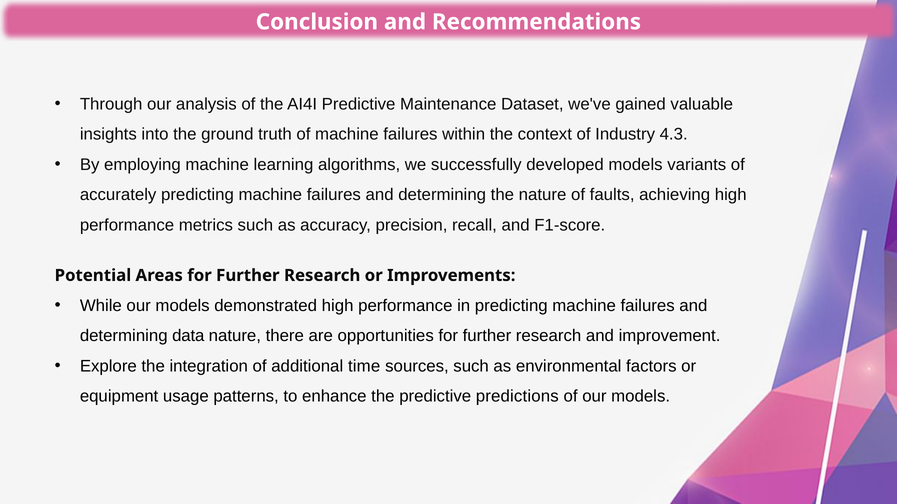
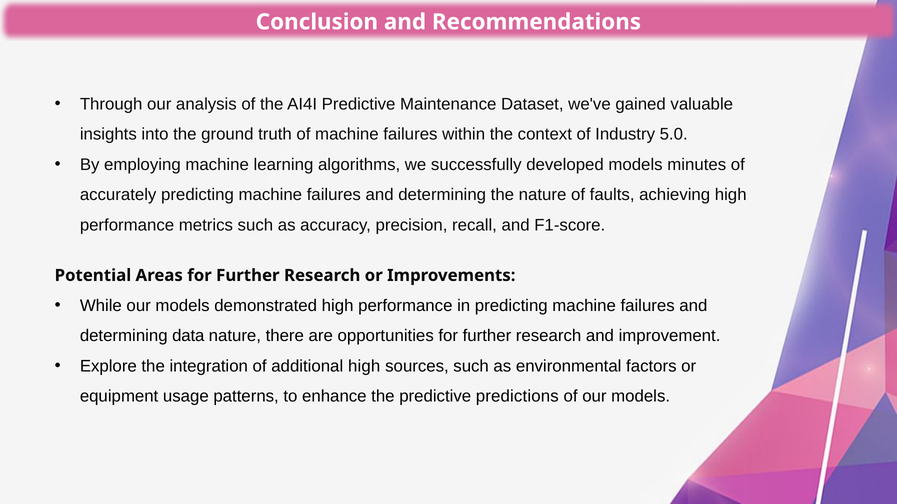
4.3: 4.3 -> 5.0 (674, 134)
variants: variants -> minutes (697, 165)
additional time: time -> high (364, 367)
